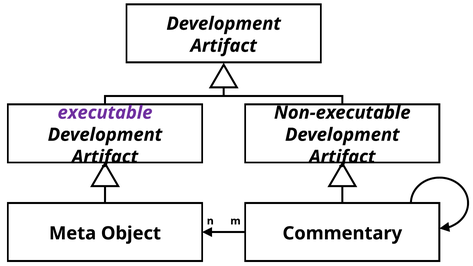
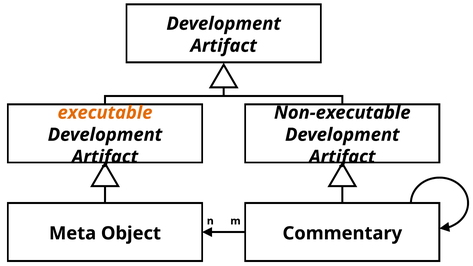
executable colour: purple -> orange (105, 113)
